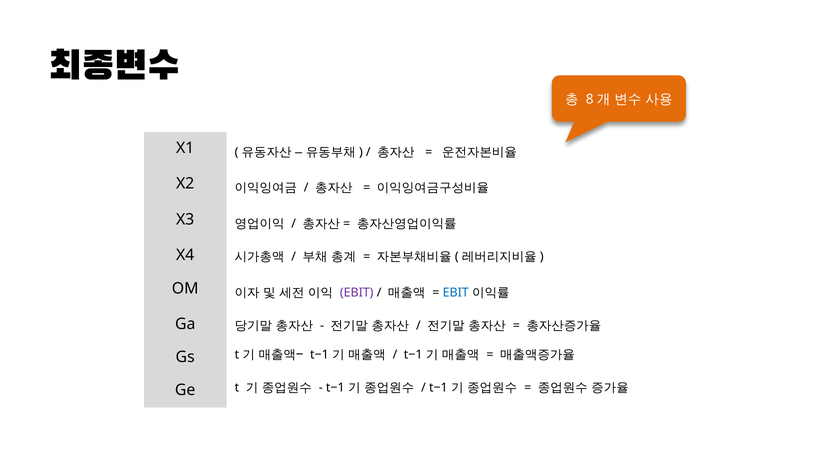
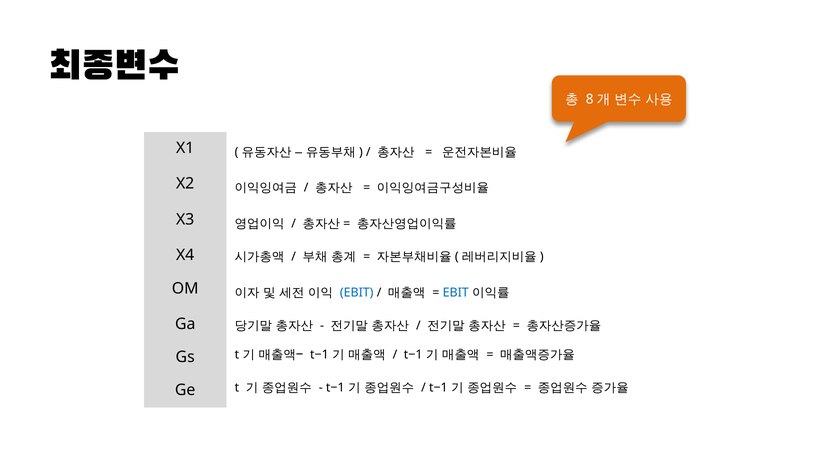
EBIT colour: purple -> blue (357, 292)
